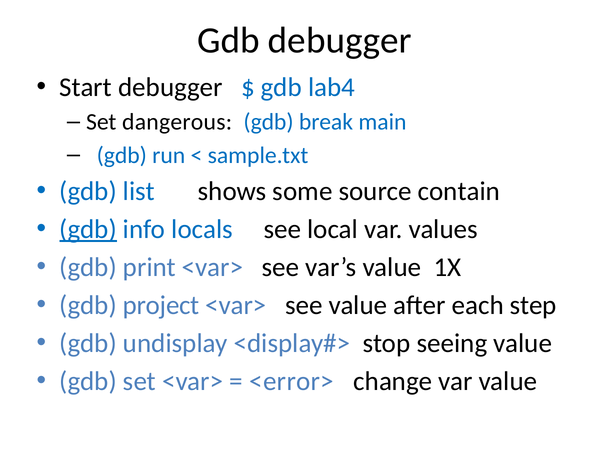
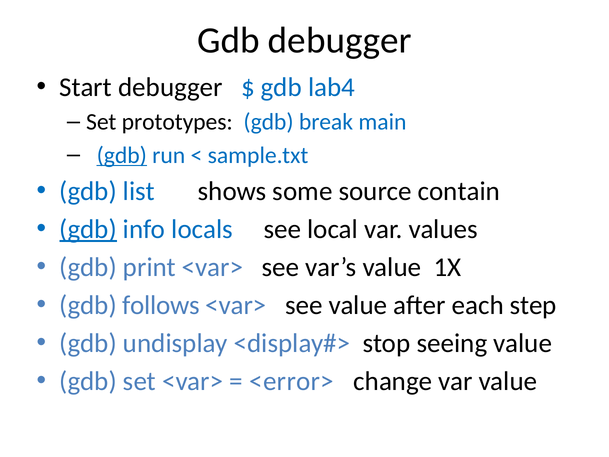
dangerous: dangerous -> prototypes (177, 122)
gdb underline: none -> present (122, 155)
project: project -> follows (161, 305)
